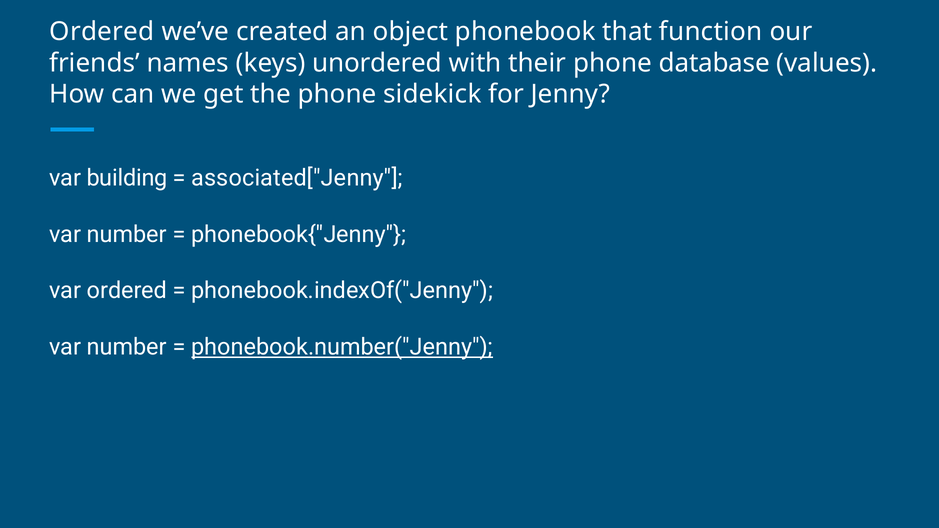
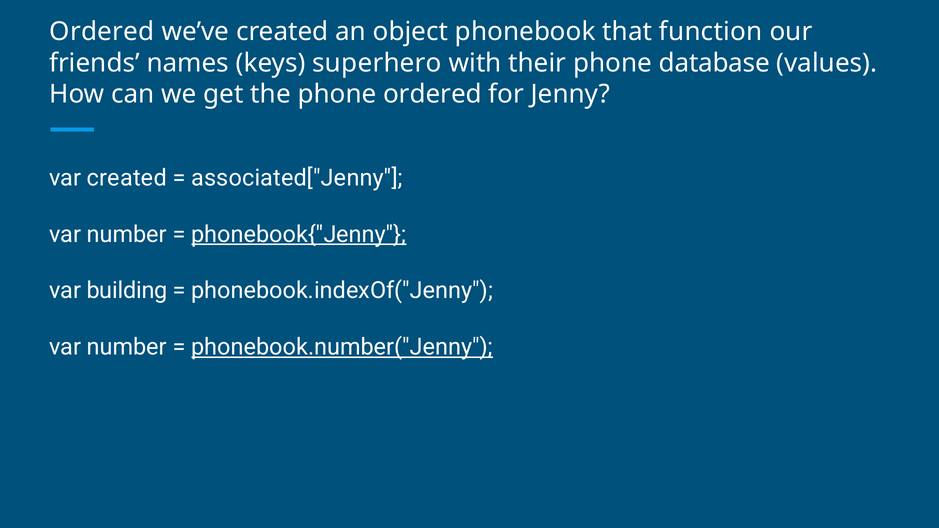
unordered: unordered -> superhero (377, 63)
phone sidekick: sidekick -> ordered (432, 94)
var building: building -> created (127, 178)
phonebook{"Jenny underline: none -> present (299, 234)
var ordered: ordered -> building (127, 291)
